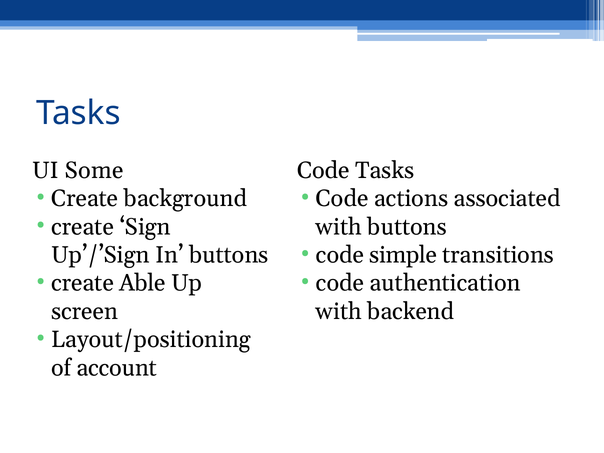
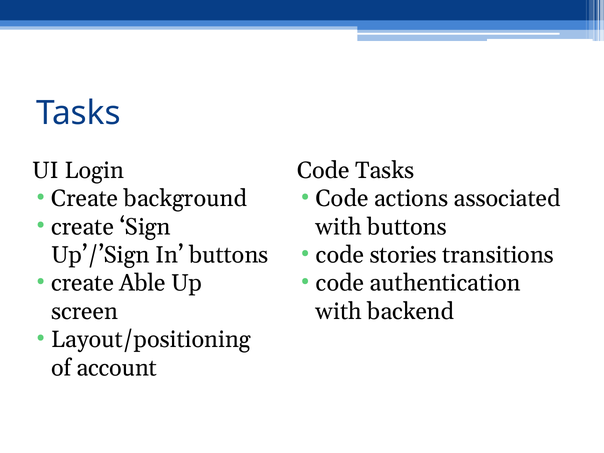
Some: Some -> Login (94, 170)
simple: simple -> stories (403, 255)
